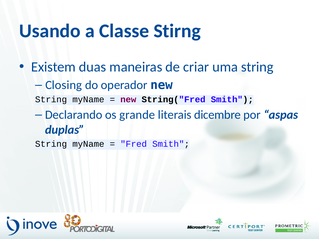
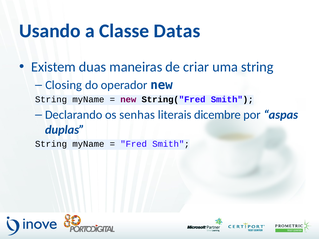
Stirng: Stirng -> Datas (177, 31)
grande: grande -> senhas (137, 115)
